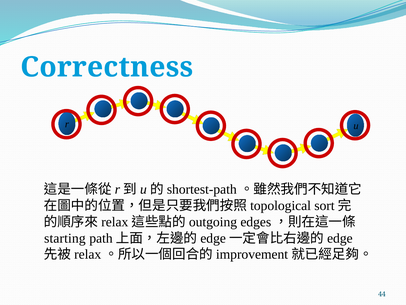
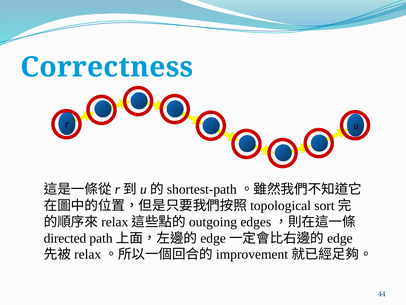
starting: starting -> directed (65, 238)
